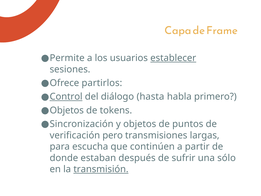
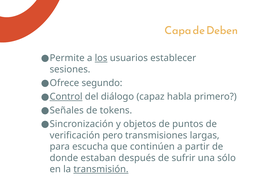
Frame: Frame -> Deben (222, 30)
los underline: none -> present (101, 58)
establecer underline: present -> none (173, 58)
partirlos: partirlos -> segundo (102, 83)
hasta: hasta -> capaz (150, 97)
Objetos: Objetos -> Señales (67, 110)
